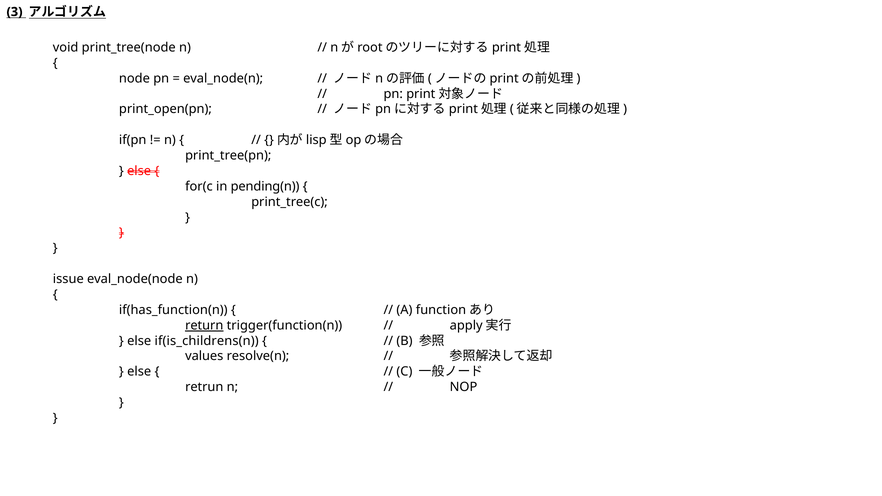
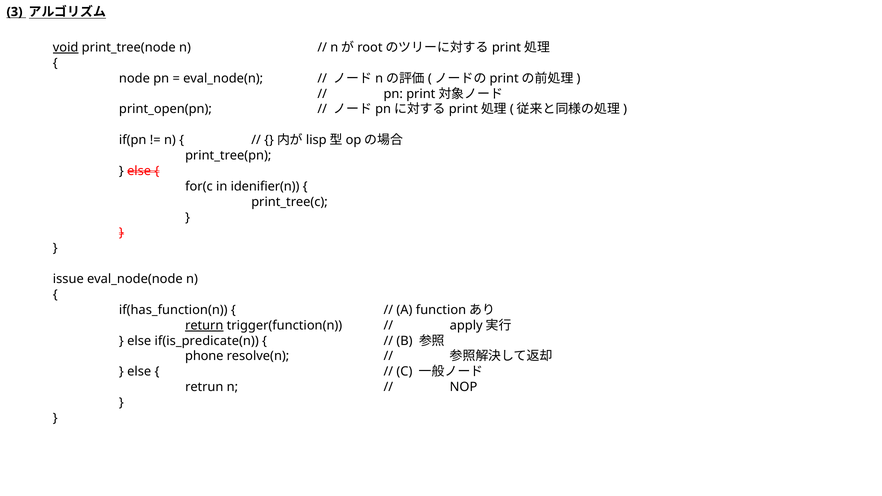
void underline: none -> present (66, 47)
pending(n: pending(n -> idenifier(n (265, 186)
if(is_childrens(n: if(is_childrens(n -> if(is_predicate(n (207, 341)
values: values -> phone (204, 356)
